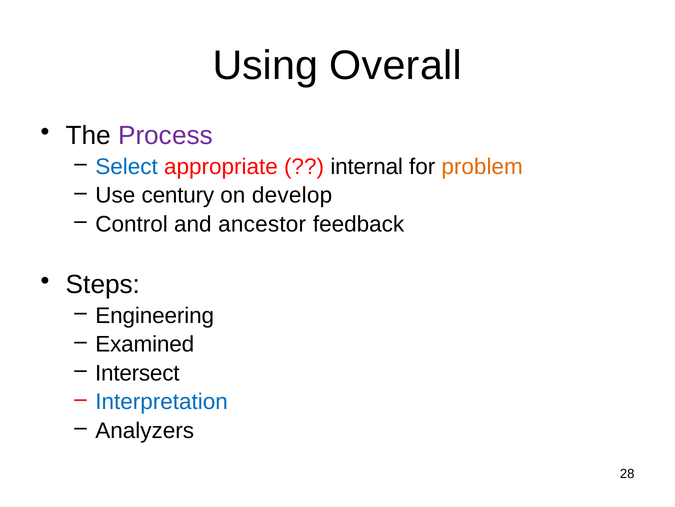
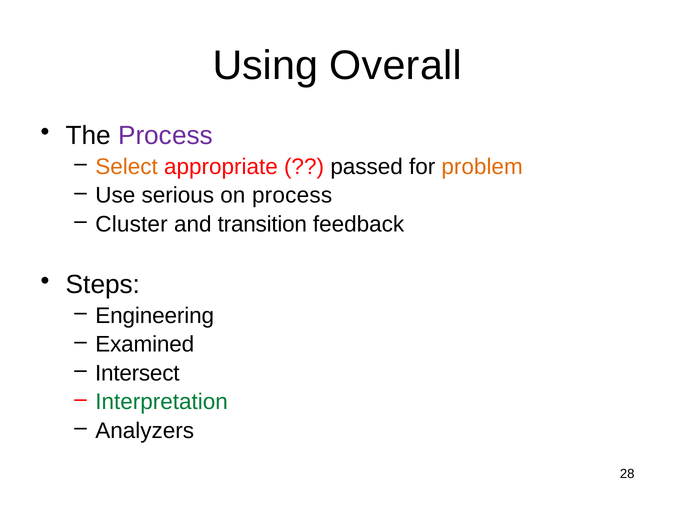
Select colour: blue -> orange (127, 166)
internal: internal -> passed (367, 166)
century: century -> serious (178, 195)
on develop: develop -> process (292, 195)
Control: Control -> Cluster (132, 224)
ancestor: ancestor -> transition (262, 224)
Interpretation colour: blue -> green (162, 401)
